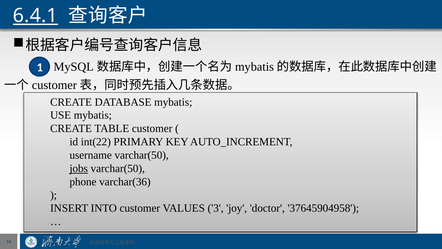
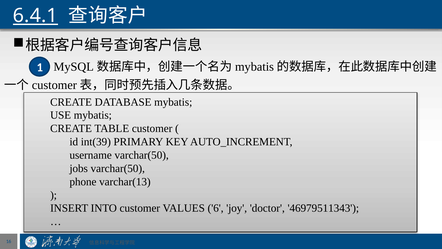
int(22: int(22 -> int(39 (96, 142)
jobs underline: present -> none (79, 168)
varchar(36: varchar(36 -> varchar(13 (125, 181)
3: 3 -> 6 (216, 208)
37645904958: 37645904958 -> 46979511343 (323, 208)
